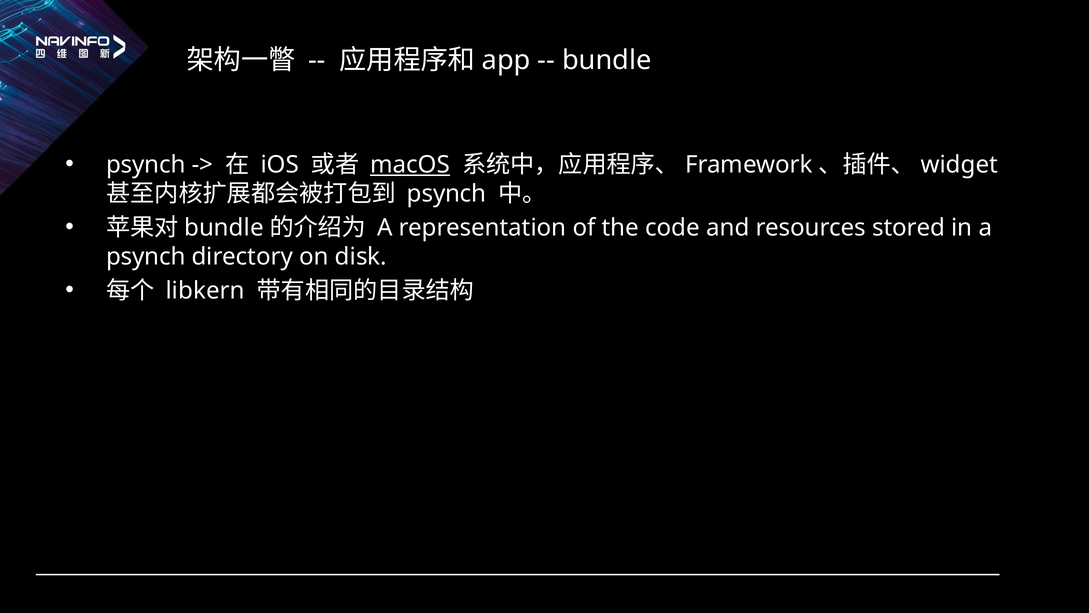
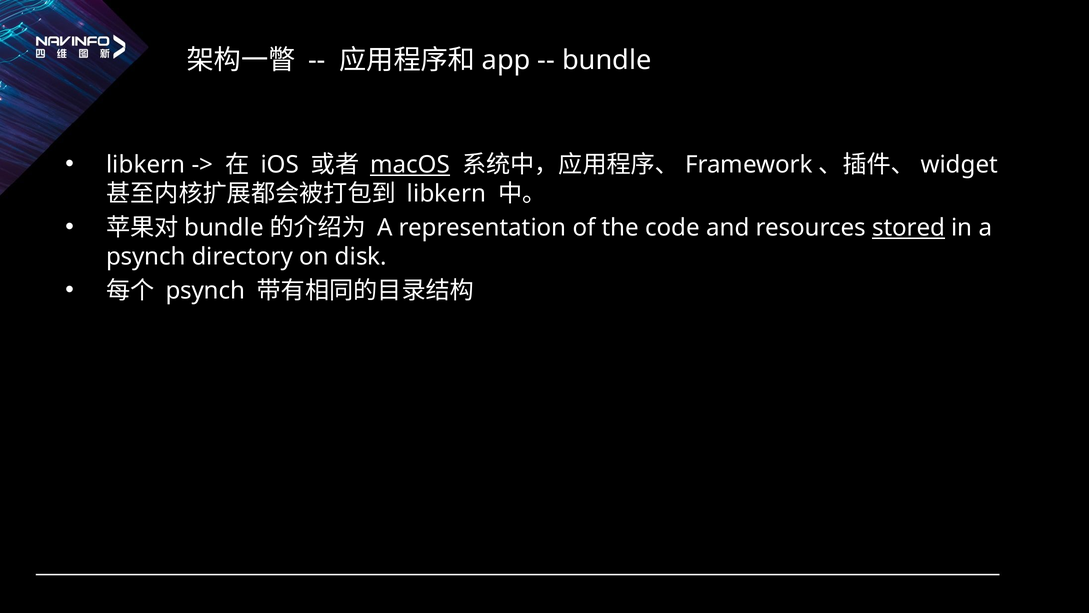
psynch: psynch -> libkern (146, 165)
psynch: psynch -> libkern (447, 194)
stored underline: none -> present (909, 227)
libkern: libkern -> psynch (205, 290)
